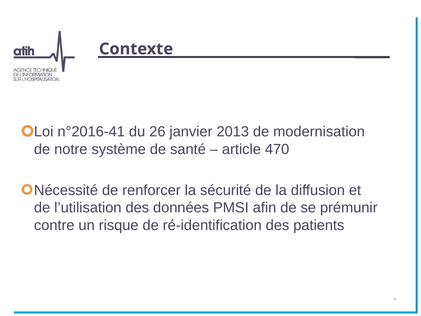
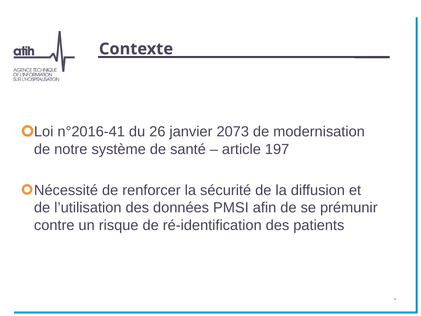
2013: 2013 -> 2073 (233, 132)
470: 470 -> 197 (277, 149)
